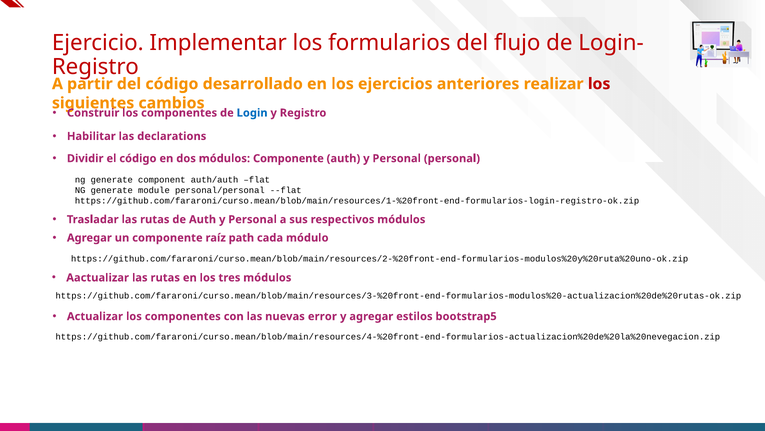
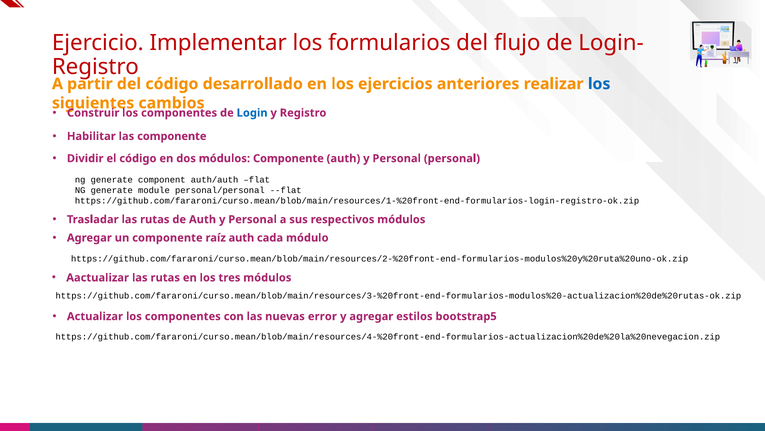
los colour: red -> blue (599, 84)
las declarations: declarations -> componente (172, 136)
raíz path: path -> auth (241, 237)
